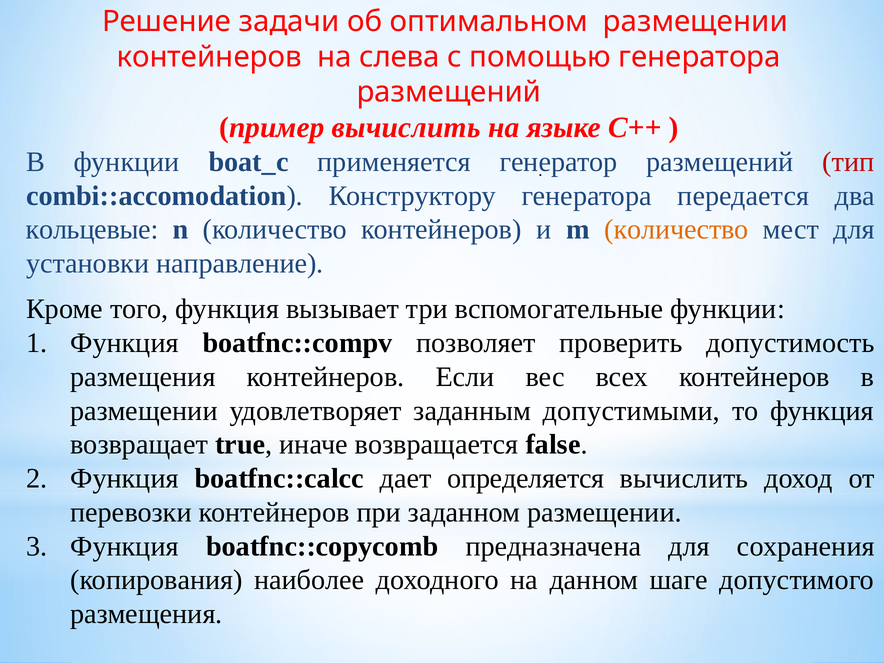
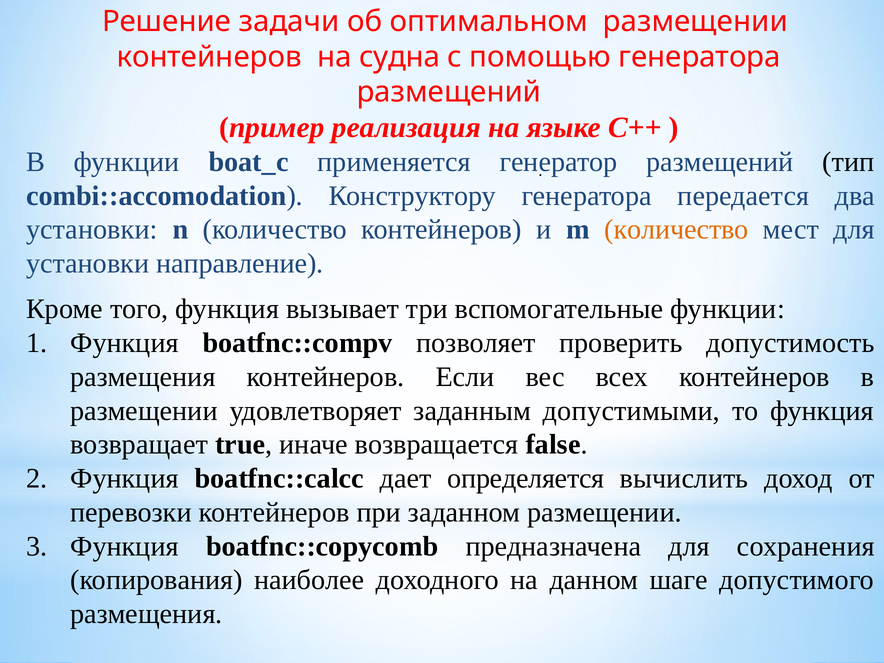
слева: слева -> судна (400, 57)
пример вычислить: вычислить -> реализация (406, 128)
тип colour: red -> black (848, 162)
кольцевые: кольцевые -> установки (92, 230)
